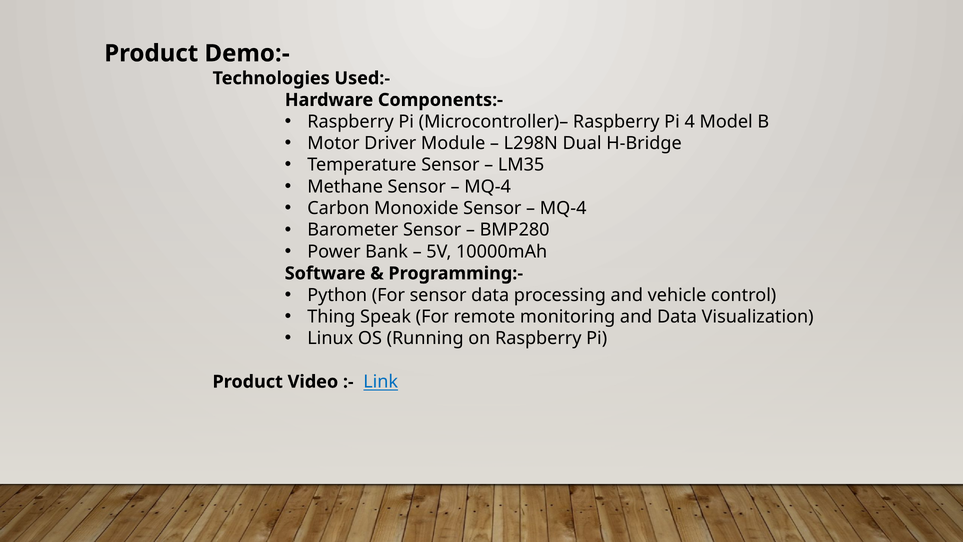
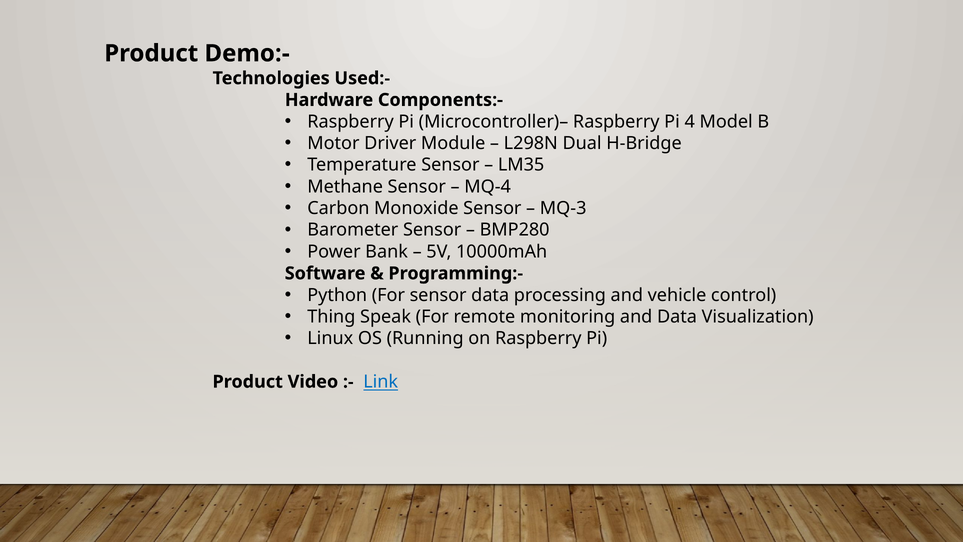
MQ-4: MQ-4 -> MQ-3 (563, 208)
